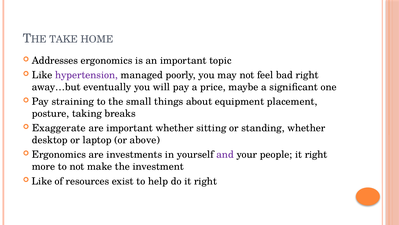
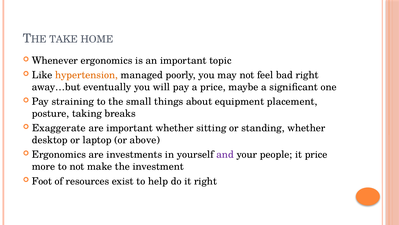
Addresses: Addresses -> Whenever (55, 61)
hypertension colour: purple -> orange (87, 75)
people it right: right -> price (316, 154)
Like: Like -> Foot (42, 181)
